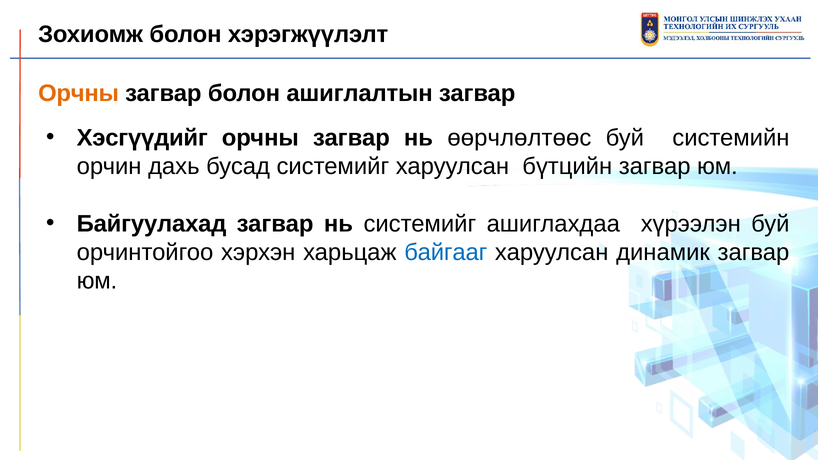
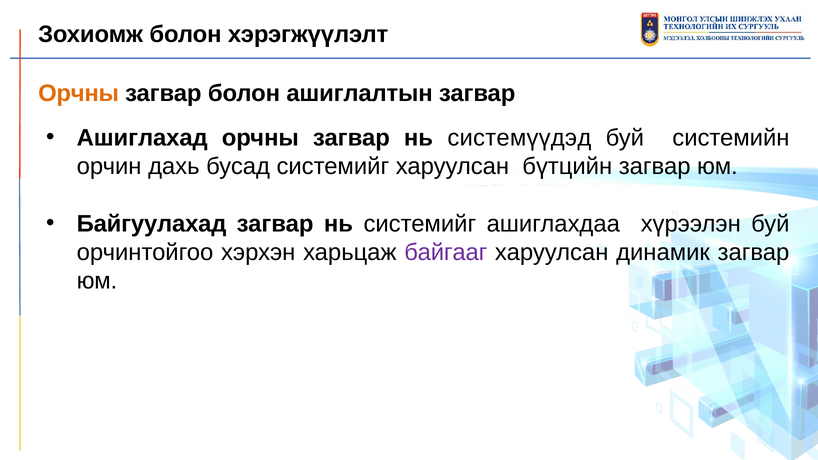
Хэсгүүдийг: Хэсгүүдийг -> Ашиглахад (142, 138)
өөрчлөлтөөс: өөрчлөлтөөс -> системүүдэд (519, 138)
байгааг colour: blue -> purple (446, 252)
